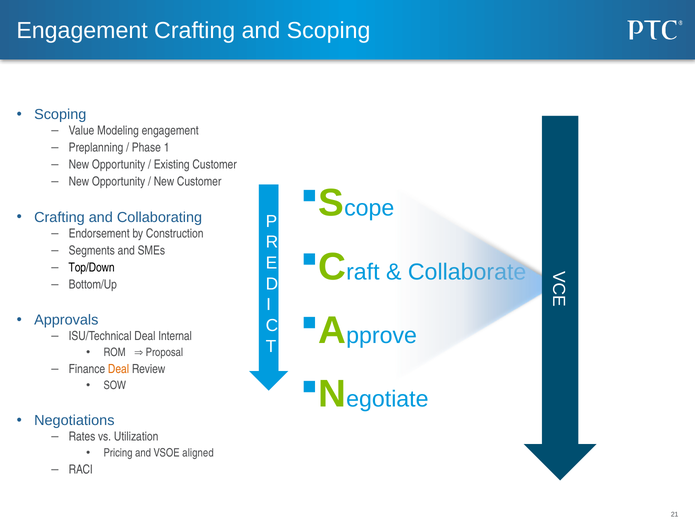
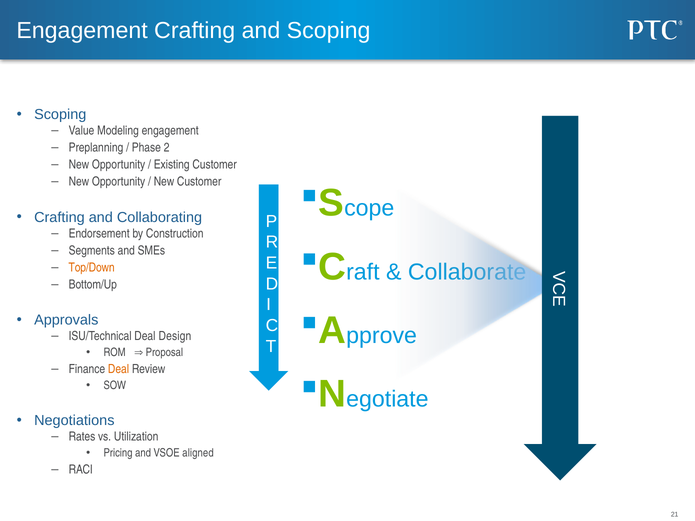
1: 1 -> 2 (167, 148)
Top/Down colour: black -> orange (92, 268)
Internal: Internal -> Design (175, 336)
